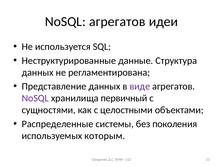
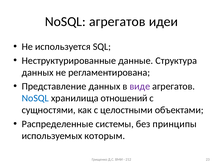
NoSQL colour: purple -> blue (35, 98)
первичный: первичный -> отношений (124, 98)
поколения: поколения -> принципы (175, 124)
